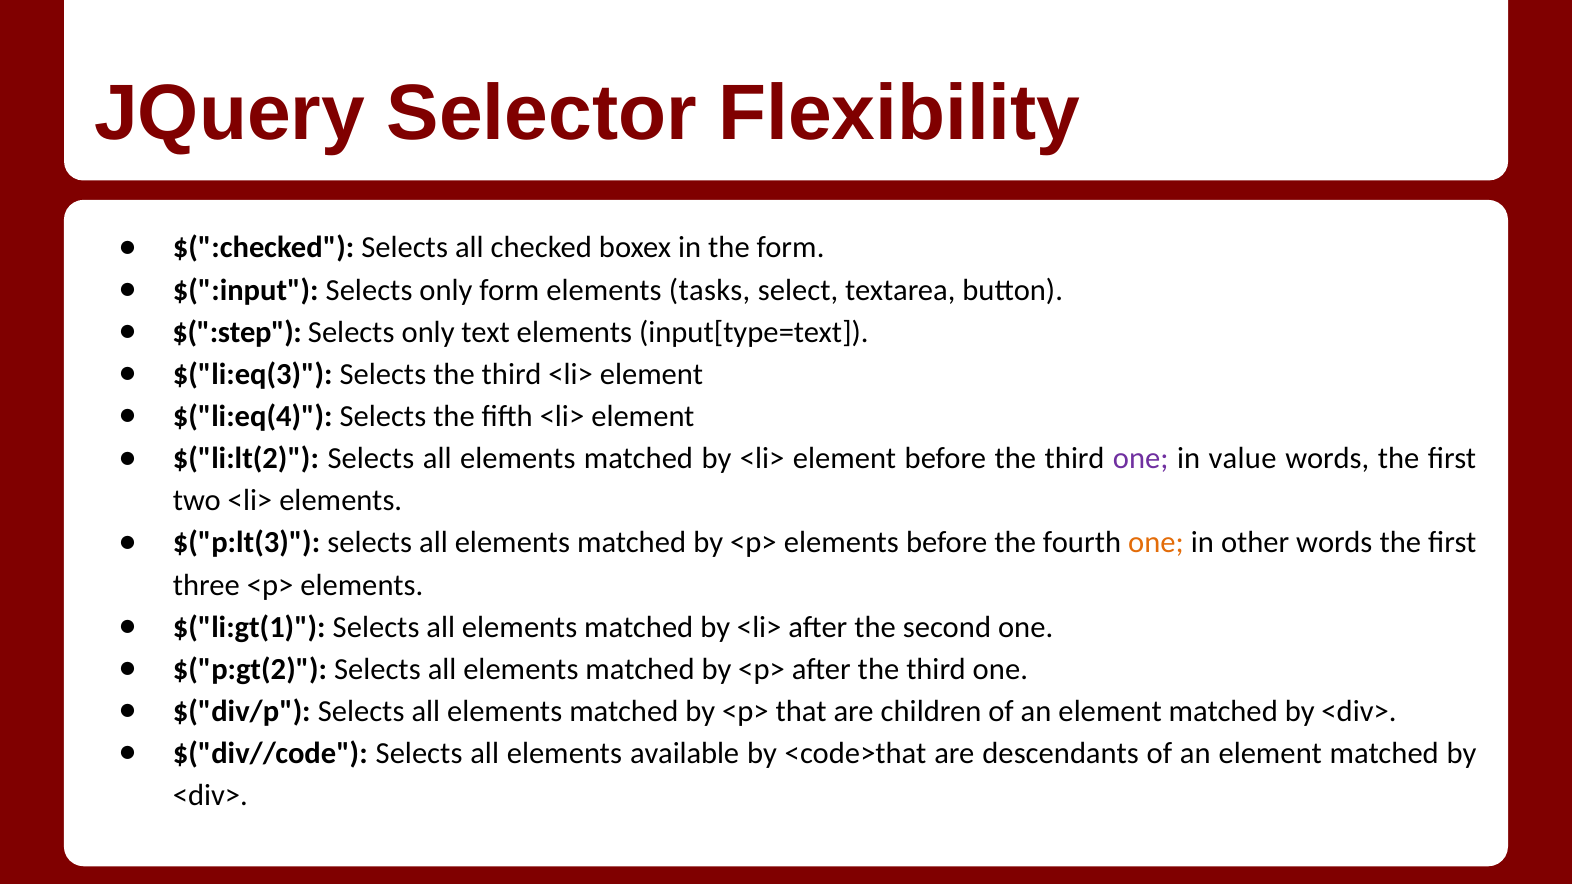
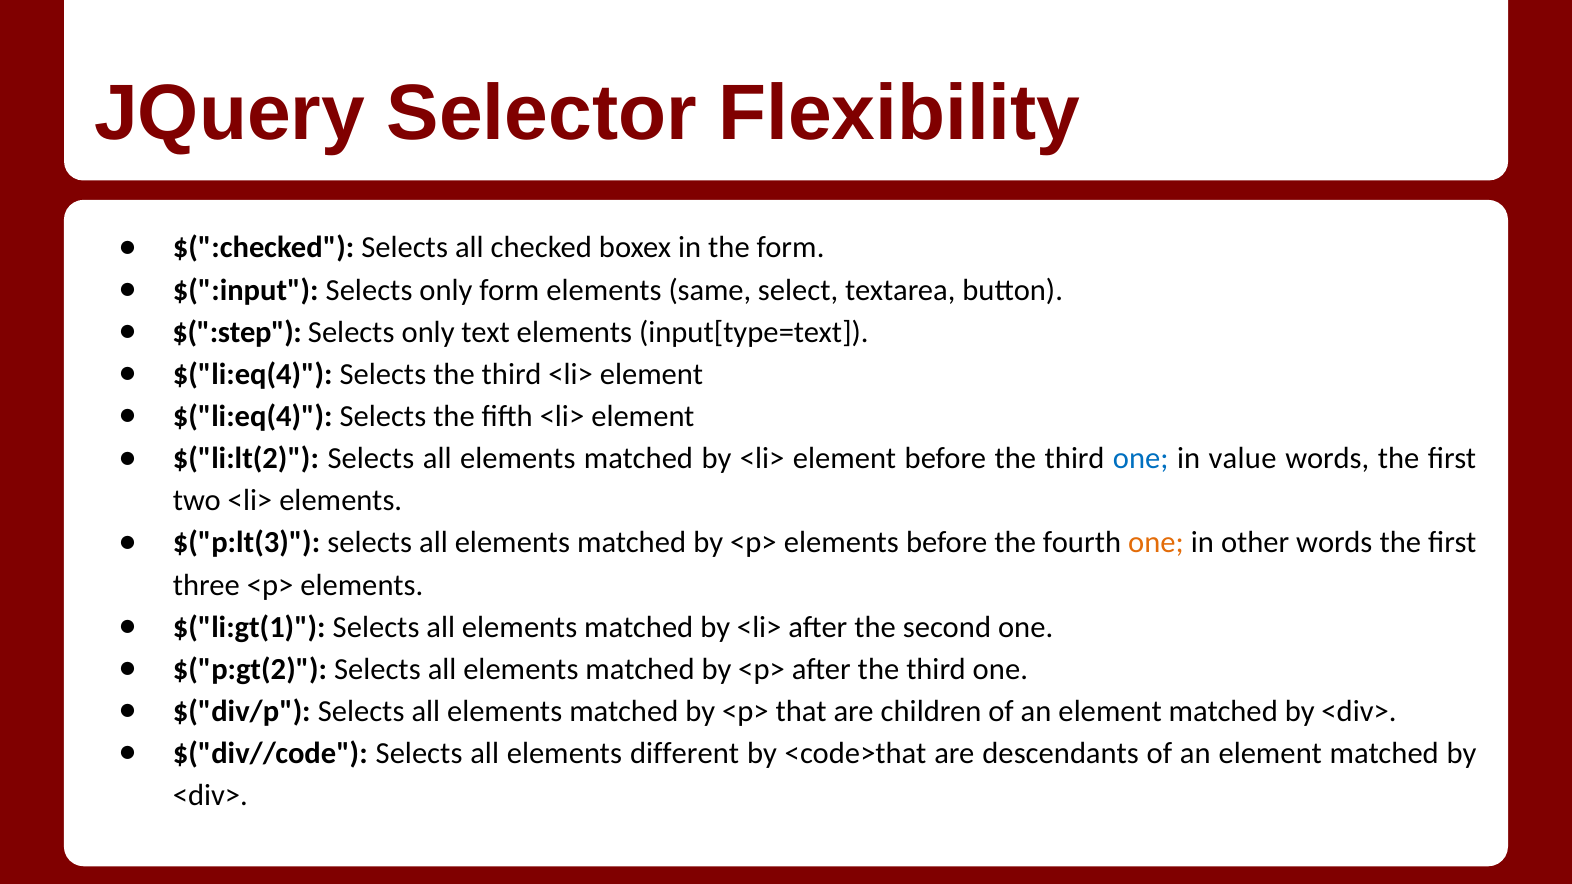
tasks: tasks -> same (710, 290)
$("li:eq(3: $("li:eq(3 -> $("li:eq(4 (253, 374)
one colour: purple -> blue (1141, 459)
available: available -> different (685, 754)
